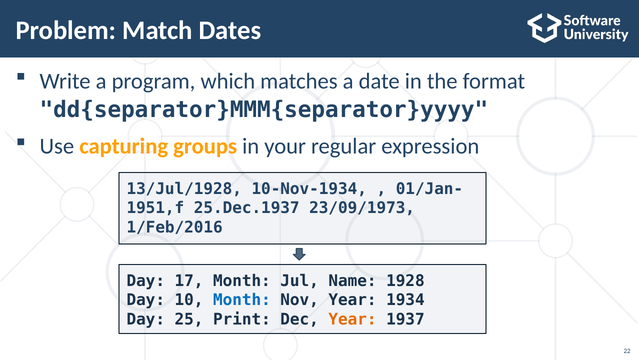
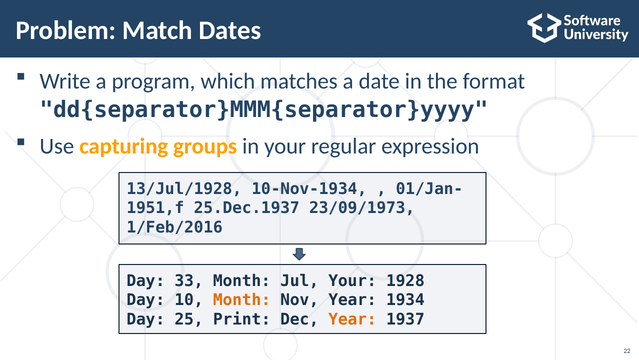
17: 17 -> 33 (189, 280)
Jul Name: Name -> Your (353, 280)
Month colour: blue -> orange (242, 300)
